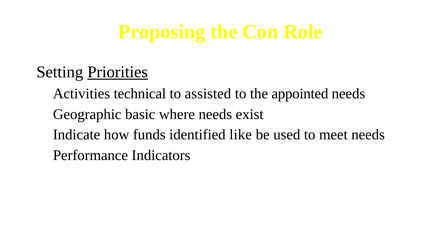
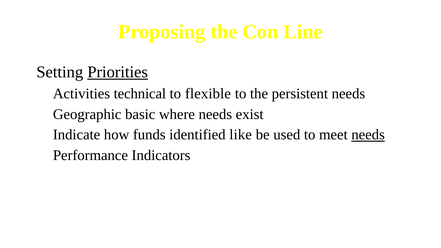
Role: Role -> Line (303, 32)
assisted: assisted -> flexible (208, 94)
appointed: appointed -> persistent (300, 94)
needs underline: none -> present (368, 135)
